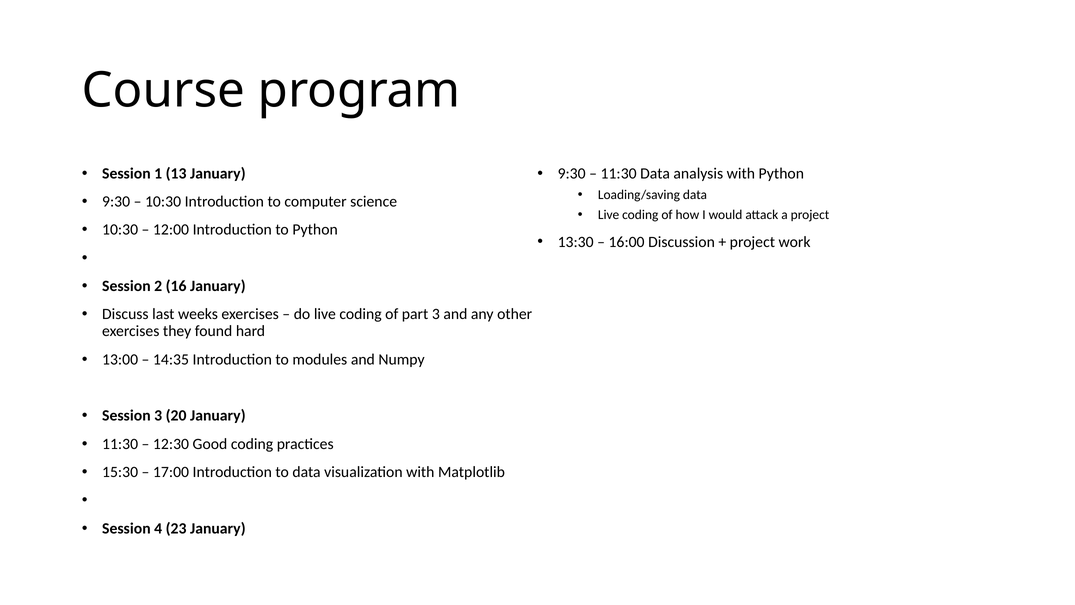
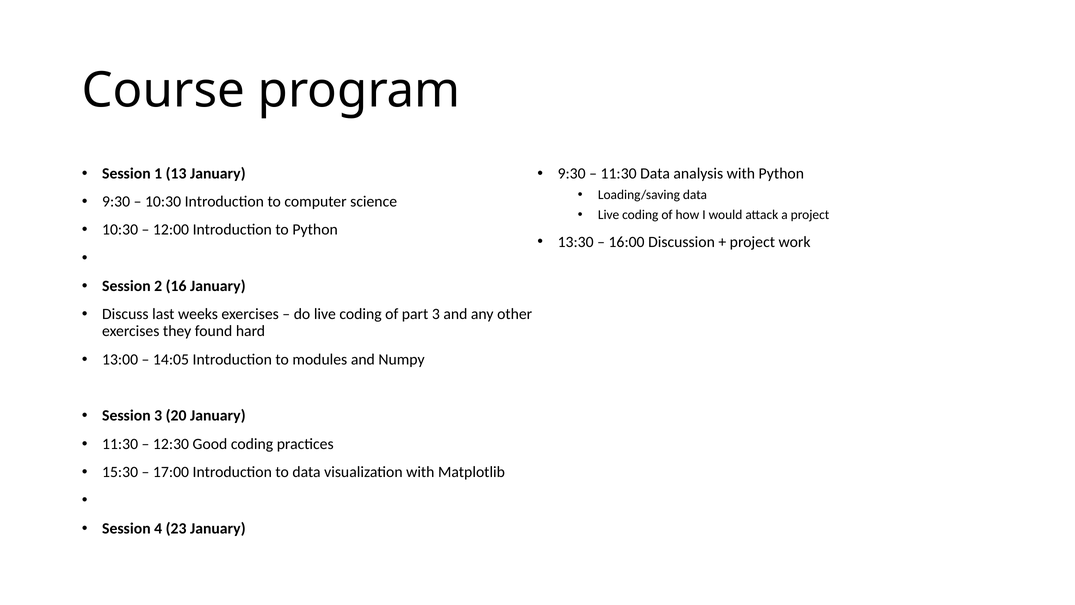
14:35: 14:35 -> 14:05 (171, 359)
